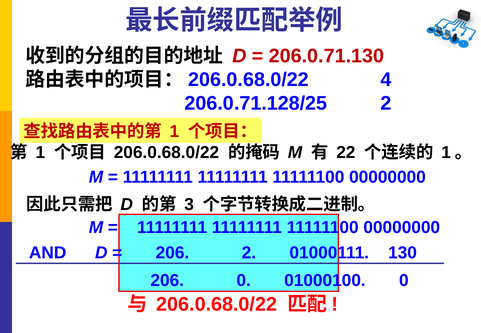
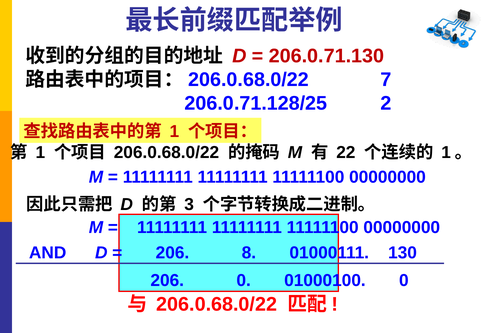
4: 4 -> 7 (386, 80)
206 2: 2 -> 8 (249, 253)
